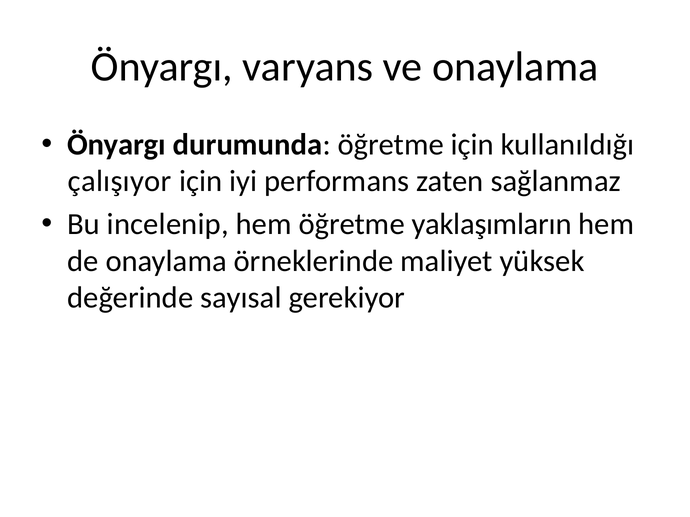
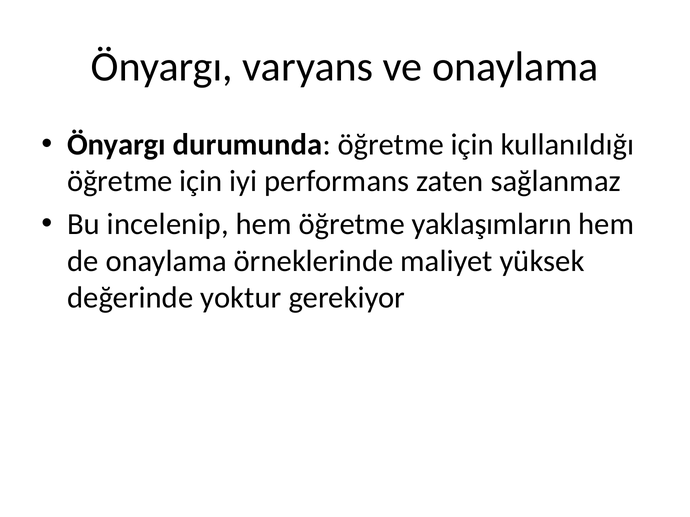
çalışıyor: çalışıyor -> öğretme (120, 182)
sayısal: sayısal -> yoktur (241, 298)
